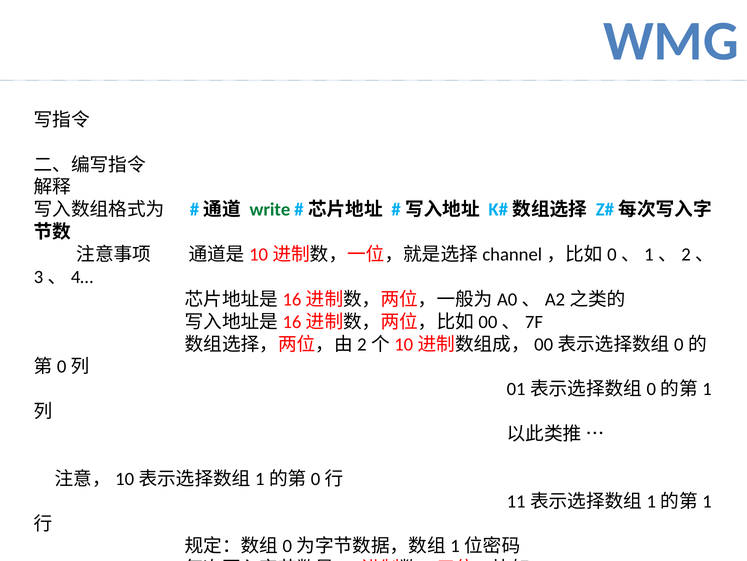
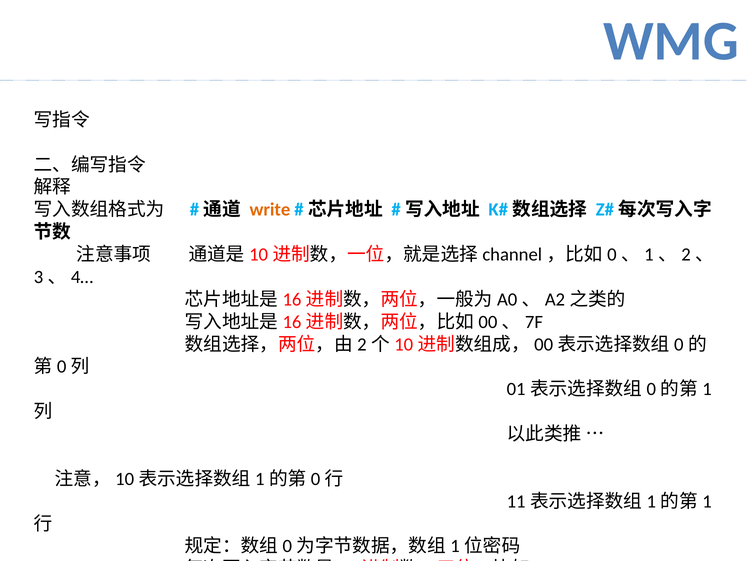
write colour: green -> orange (270, 209)
